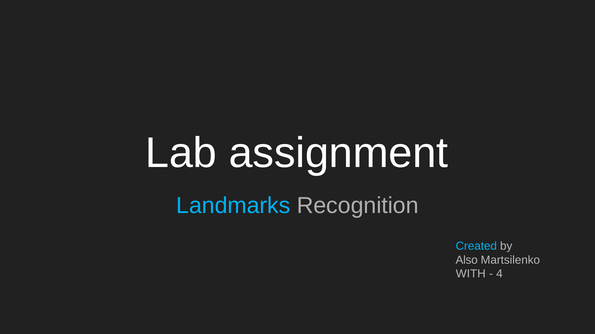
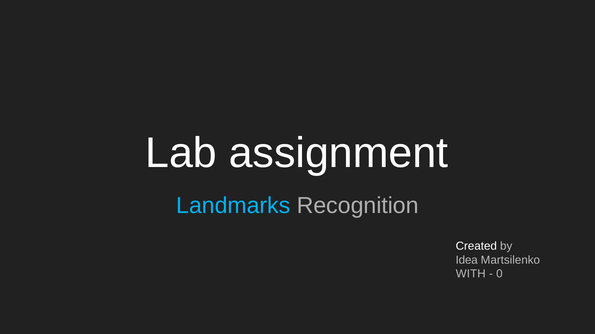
Created colour: light blue -> white (476, 247)
Also: Also -> Idea (467, 260)
4: 4 -> 0 (499, 274)
